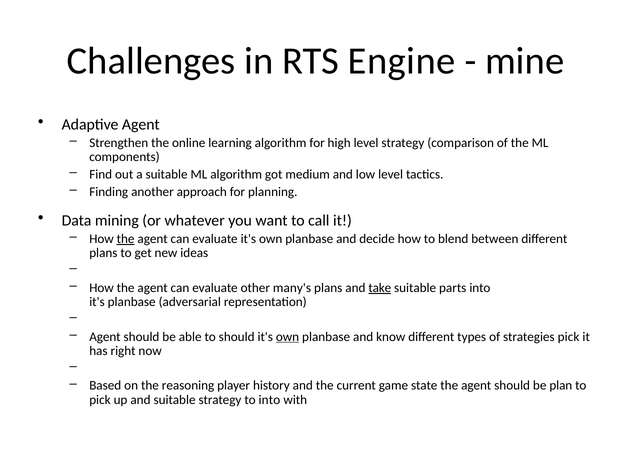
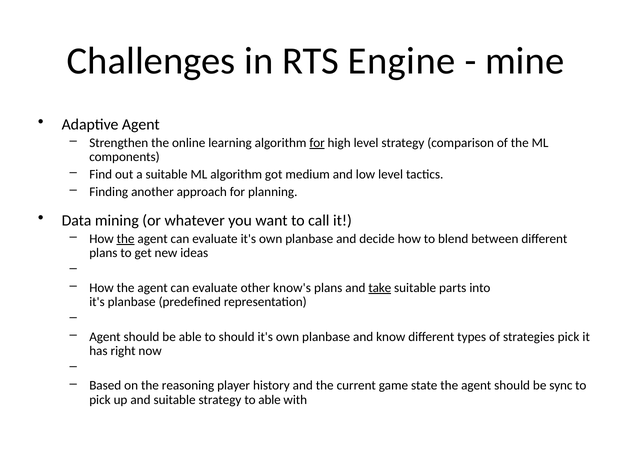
for underline: none -> present (317, 143)
many's: many's -> know's (292, 288)
adversarial: adversarial -> predefined (190, 302)
own underline: present -> none (288, 337)
plan: plan -> sync (561, 386)
to into: into -> able (270, 400)
